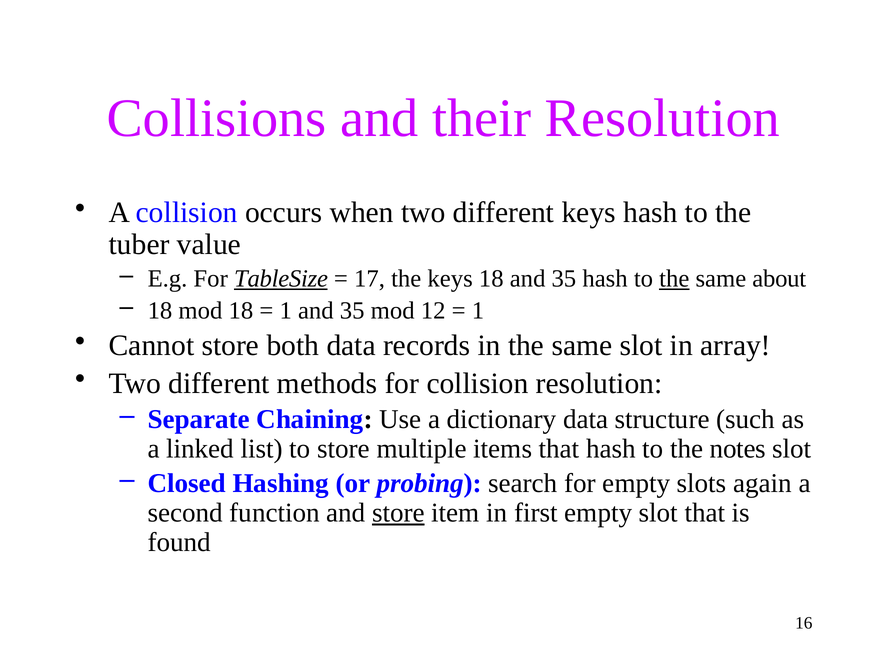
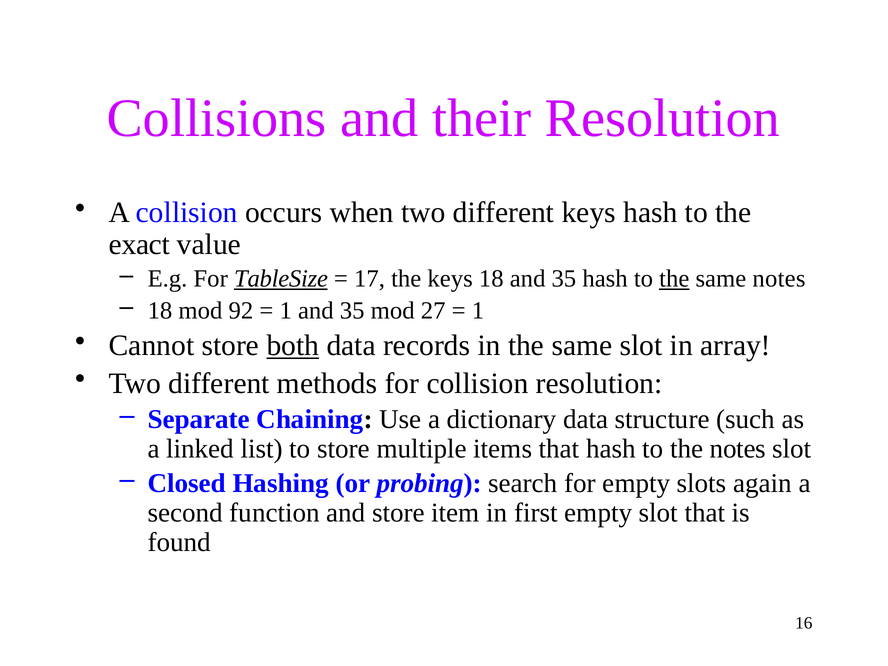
tuber: tuber -> exact (139, 245)
same about: about -> notes (779, 279)
mod 18: 18 -> 92 (241, 310)
12: 12 -> 27 (433, 310)
both underline: none -> present (293, 346)
store underline: present -> none (398, 513)
